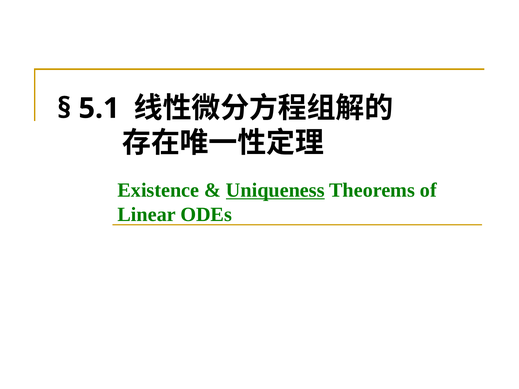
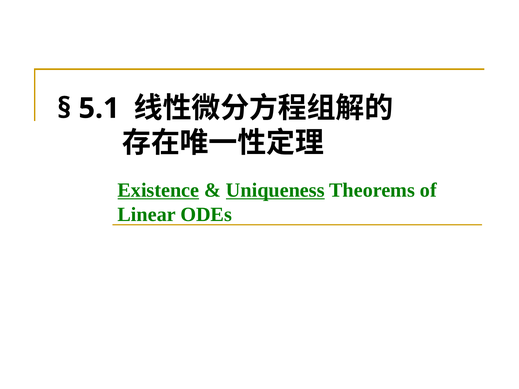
Existence underline: none -> present (158, 190)
